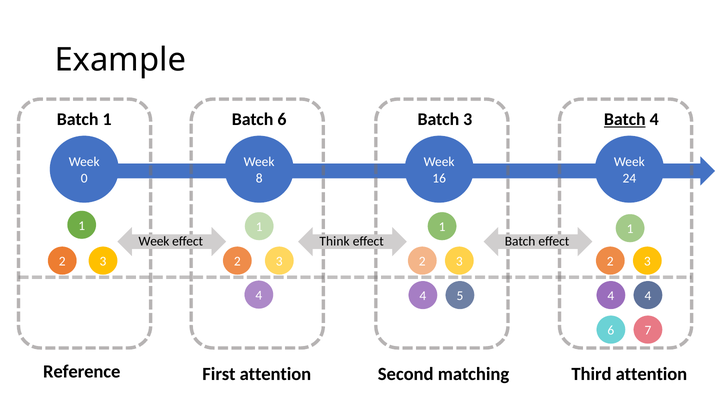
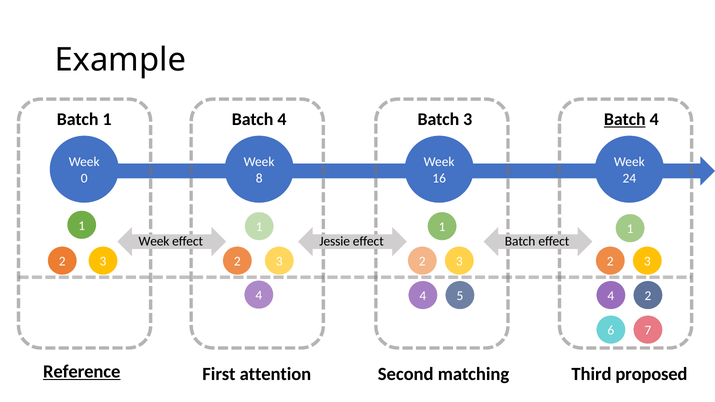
1 Batch 6: 6 -> 4 (282, 119)
Think: Think -> Jessie (335, 241)
4: 4 -> 2 (648, 296)
Reference underline: none -> present (82, 372)
Third attention: attention -> proposed (651, 374)
